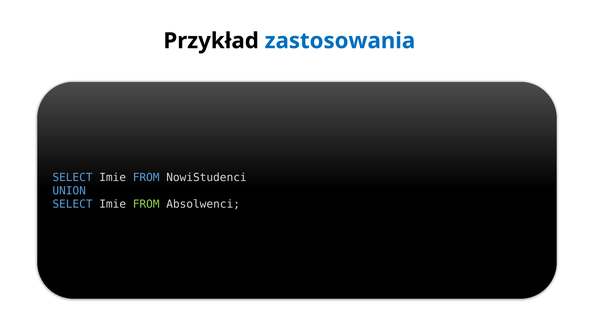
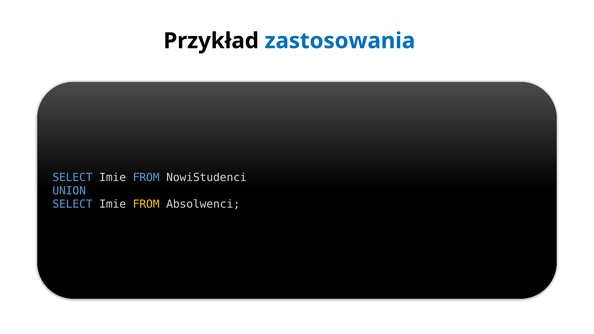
FROM colour: light green -> yellow (146, 204)
